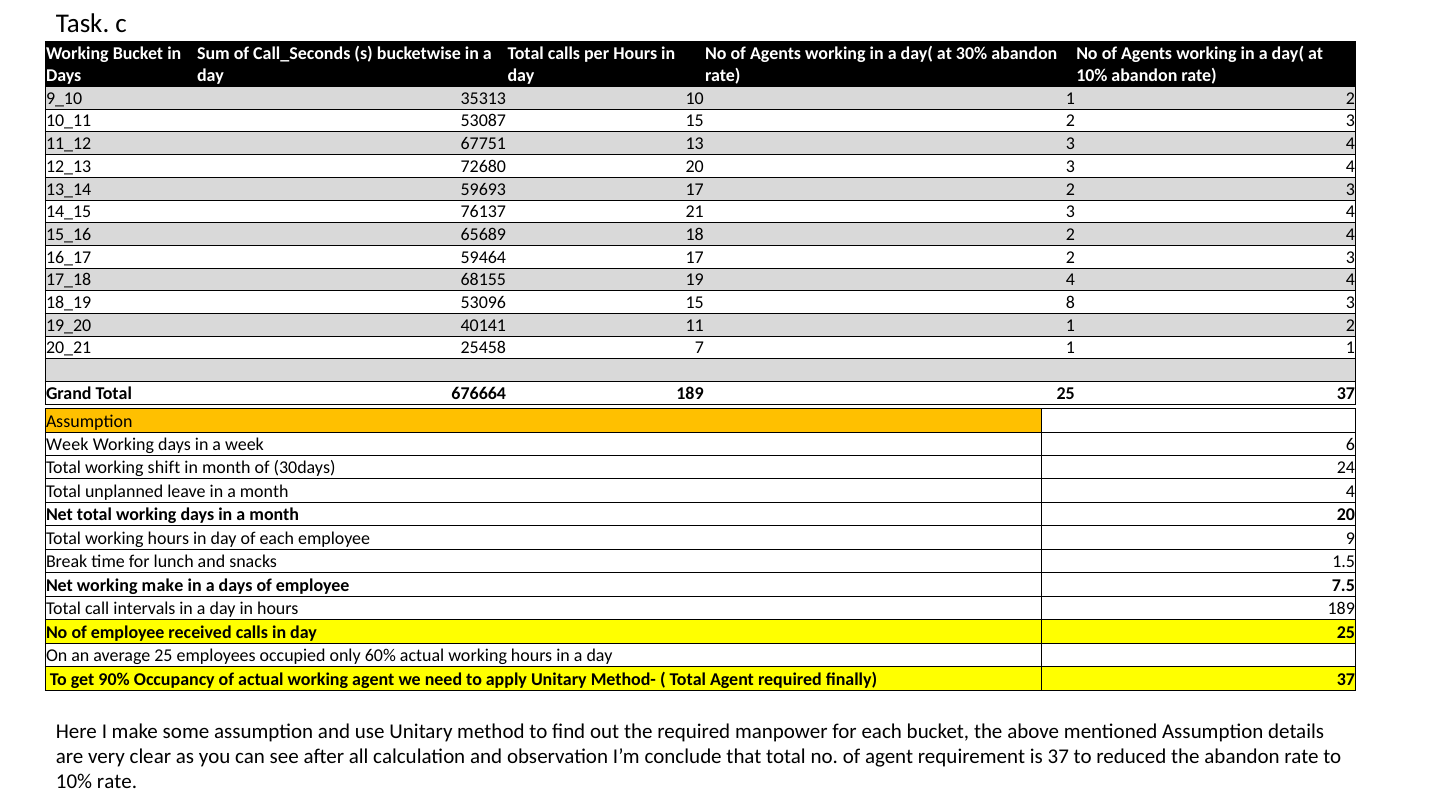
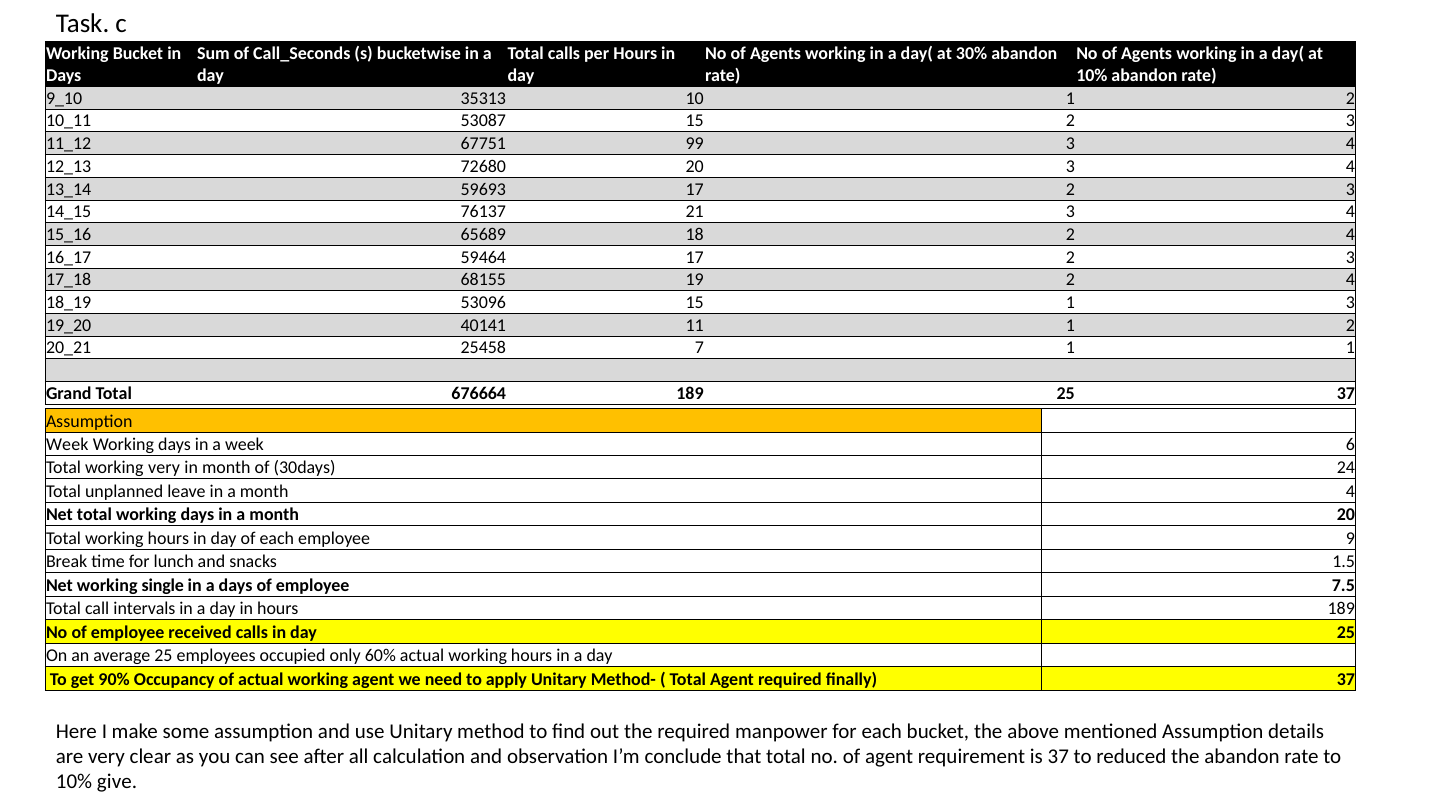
13: 13 -> 99 (695, 144)
19 4: 4 -> 2 (1070, 280)
15 8: 8 -> 1 (1070, 302)
working shift: shift -> very (164, 468)
working make: make -> single (163, 585)
10% rate: rate -> give (117, 781)
